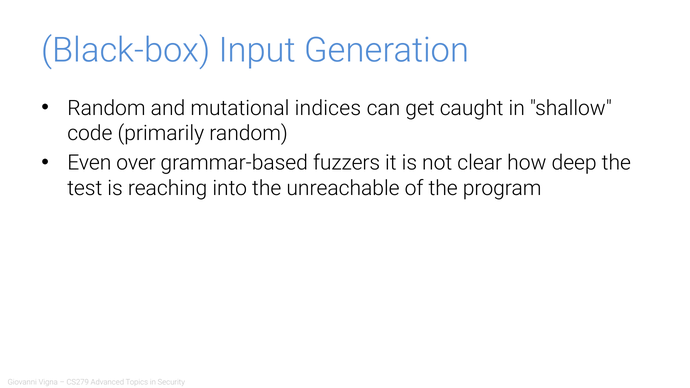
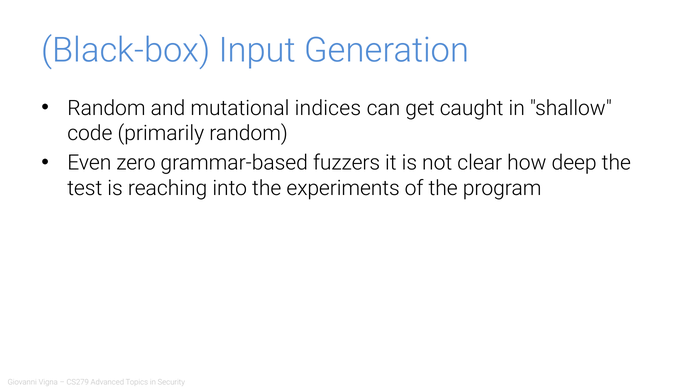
over: over -> zero (136, 163)
unreachable: unreachable -> experiments (343, 188)
